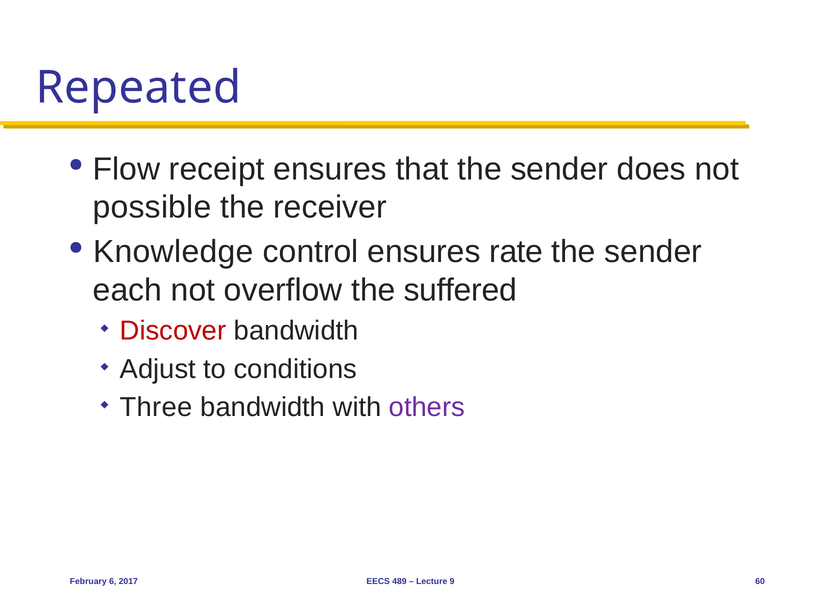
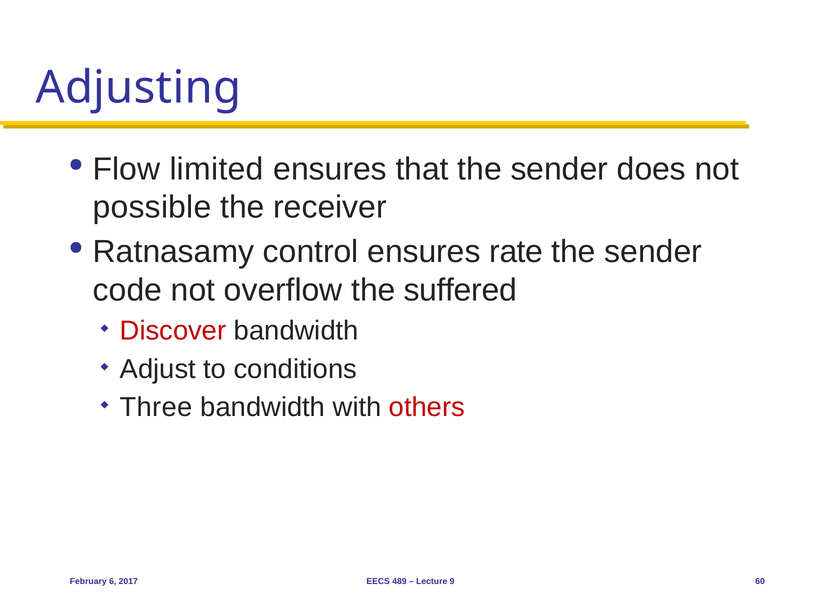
Repeated: Repeated -> Adjusting (138, 88)
receipt: receipt -> limited (217, 169)
Knowledge: Knowledge -> Ratnasamy (174, 252)
each: each -> code (127, 291)
others colour: purple -> red (427, 408)
